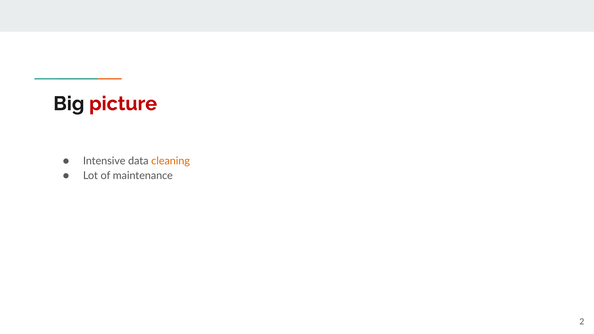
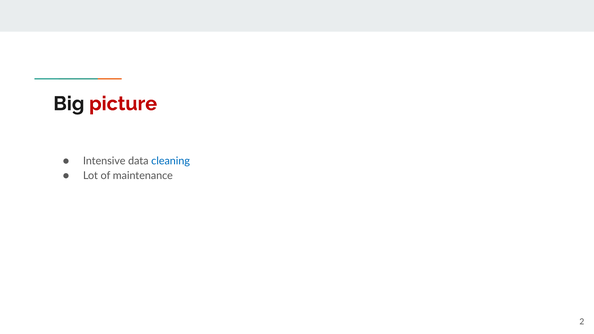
cleaning colour: orange -> blue (171, 161)
